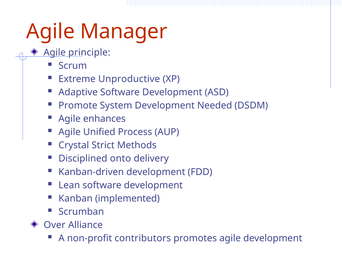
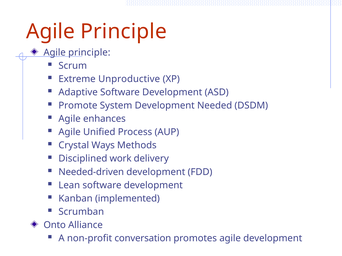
Manager: Manager -> Principle (124, 32)
Strict: Strict -> Ways (103, 146)
onto: onto -> work (121, 159)
Kanban-driven: Kanban-driven -> Needed-driven (91, 172)
Over: Over -> Onto (55, 225)
contributors: contributors -> conversation (143, 239)
